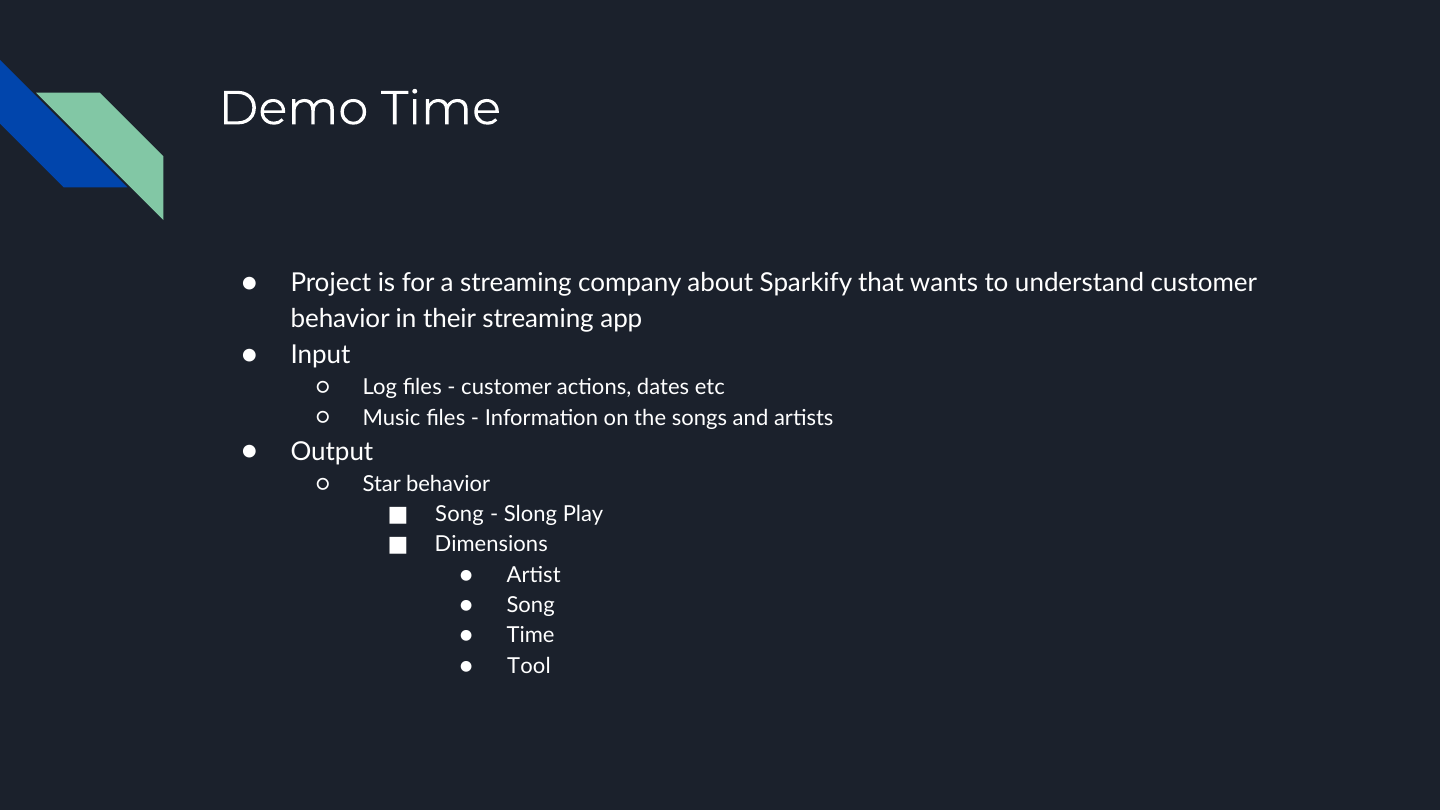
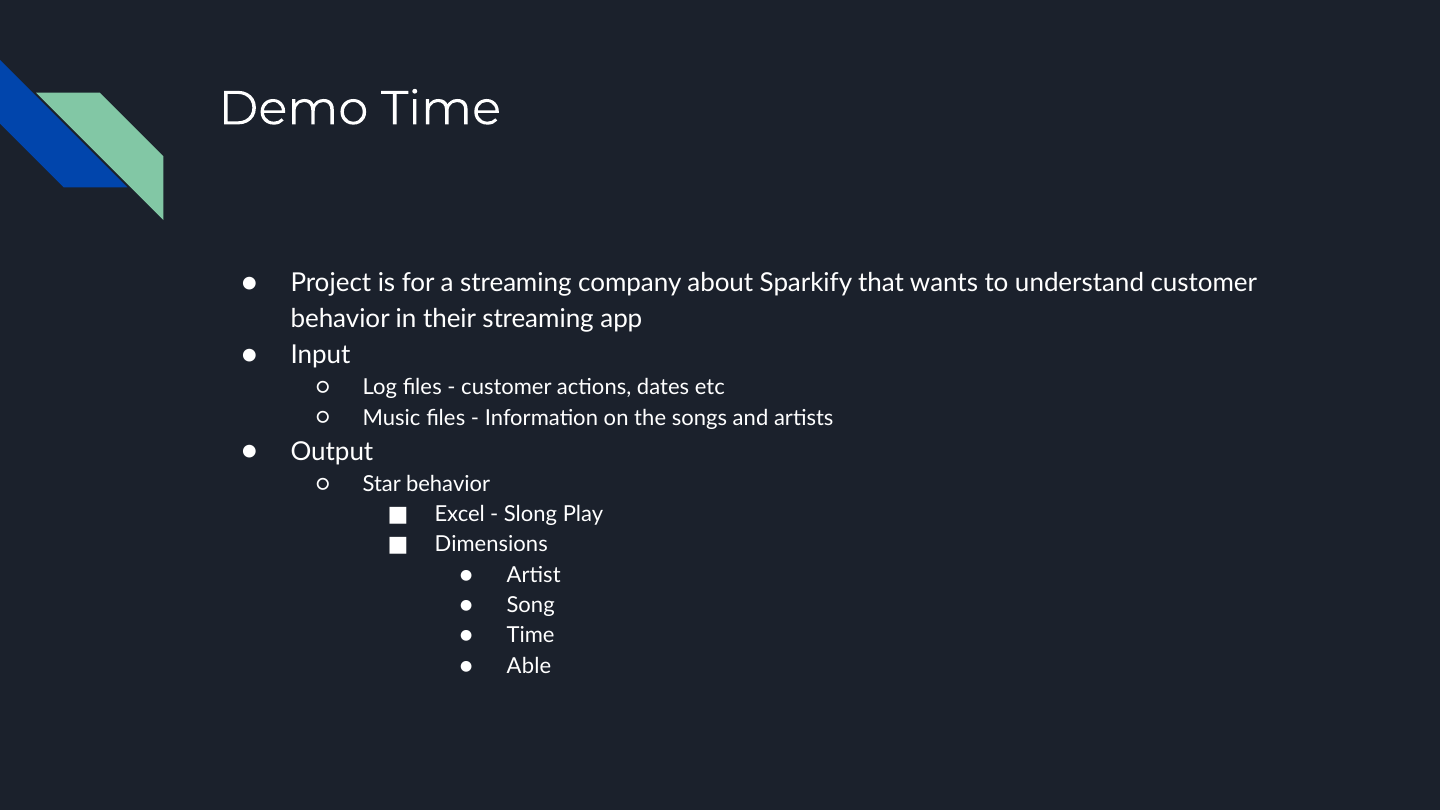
Song: Song -> Excel (460, 514)
Tool: Tool -> Able (529, 666)
